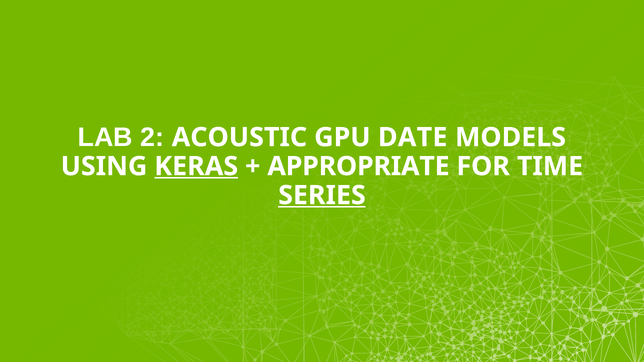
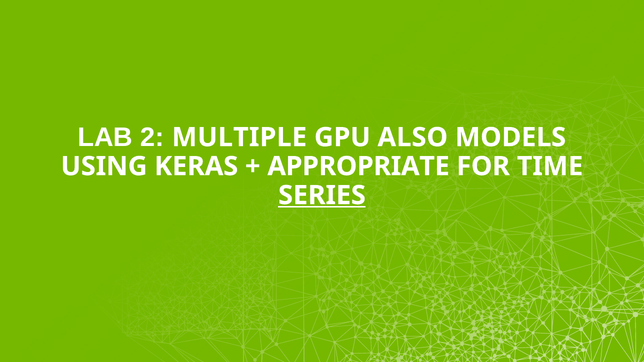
ACOUSTIC: ACOUSTIC -> MULTIPLE (239, 137)
DATE: DATE -> ALSO (413, 137)
KERAS underline: present -> none (196, 166)
